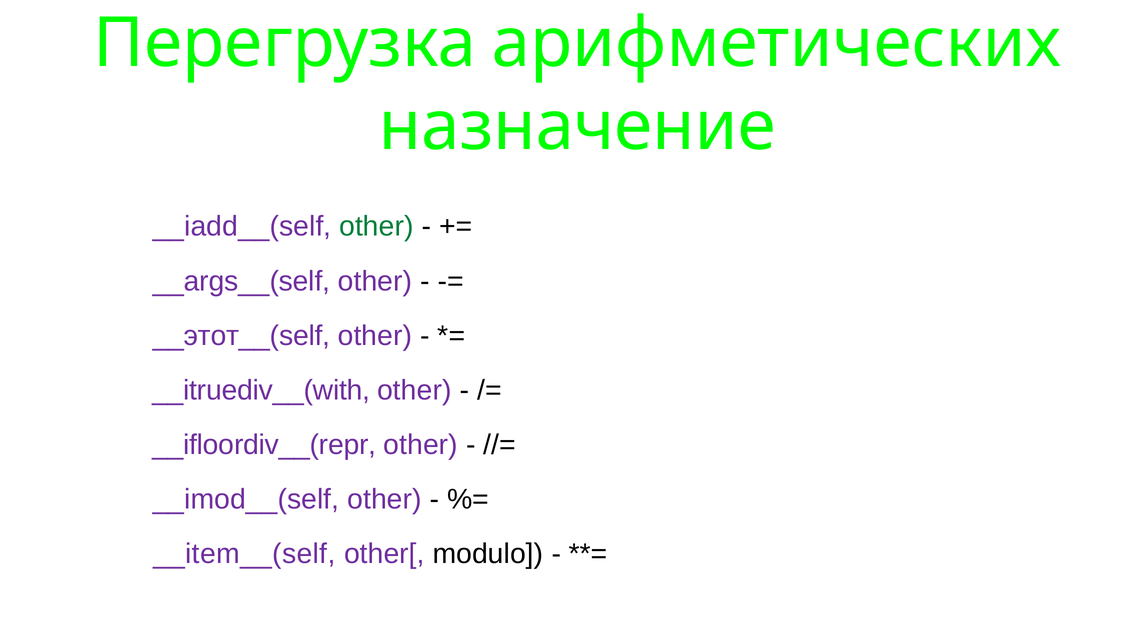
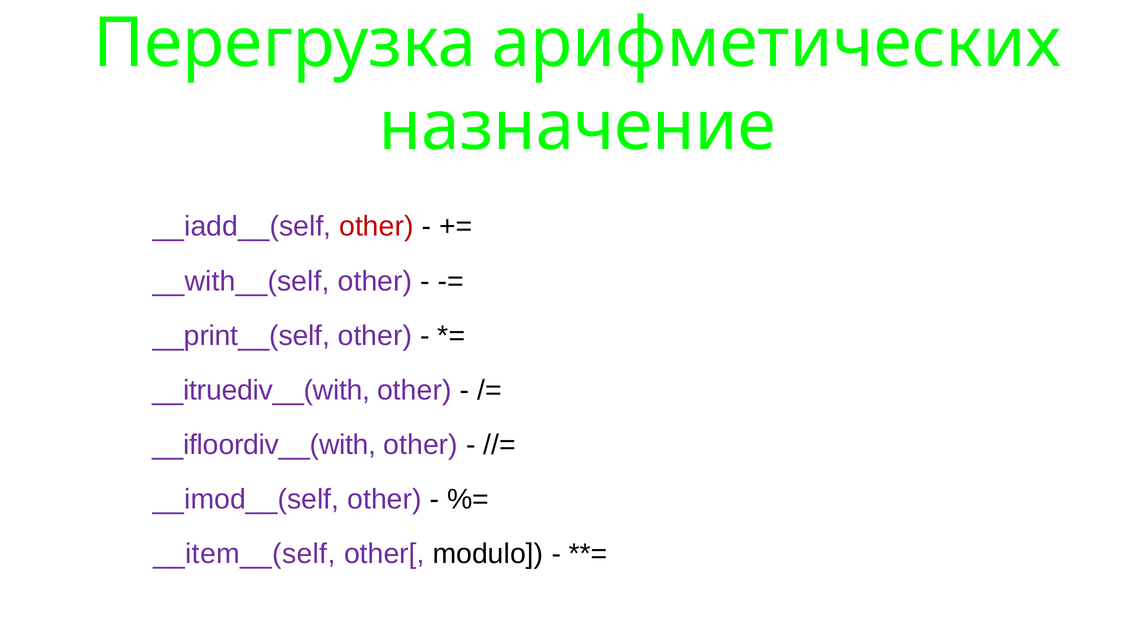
other colour: green -> red (376, 227)
__args__(self: __args__(self -> __with__(self (241, 281)
__этот__(self: __этот__(self -> __print__(self (241, 336)
__ifloordiv__(repr: __ifloordiv__(repr -> __ifloordiv__(with (264, 445)
